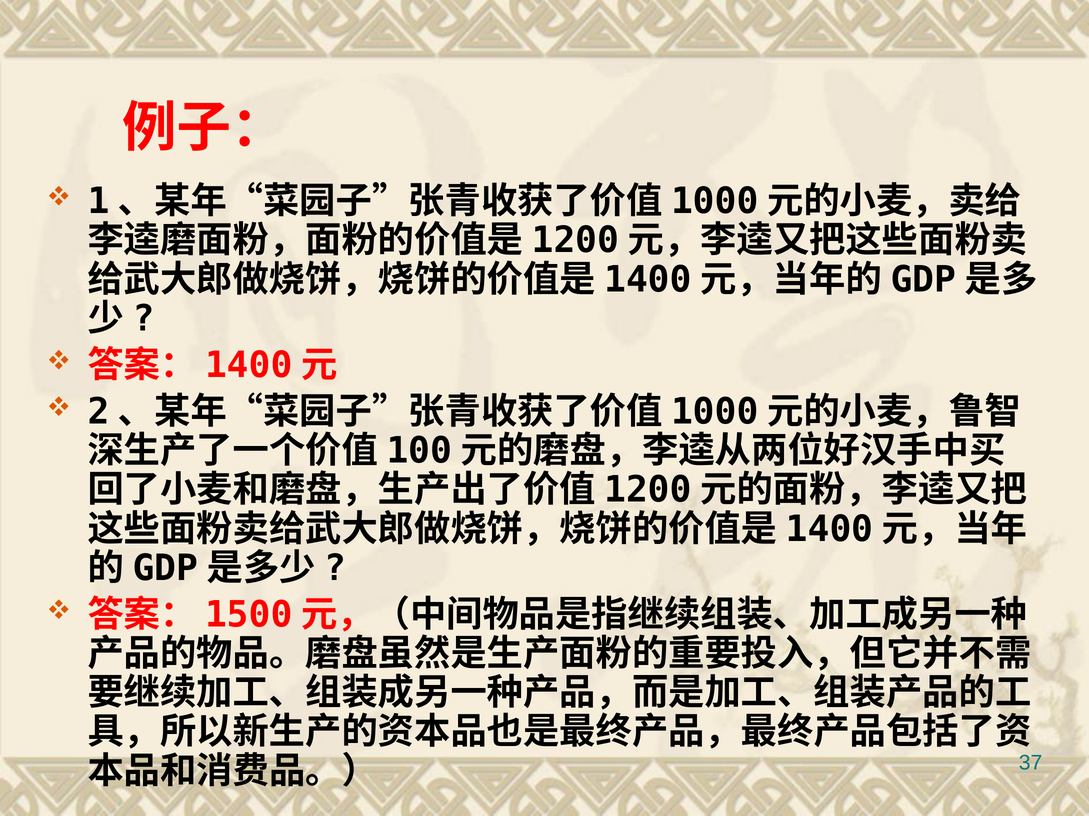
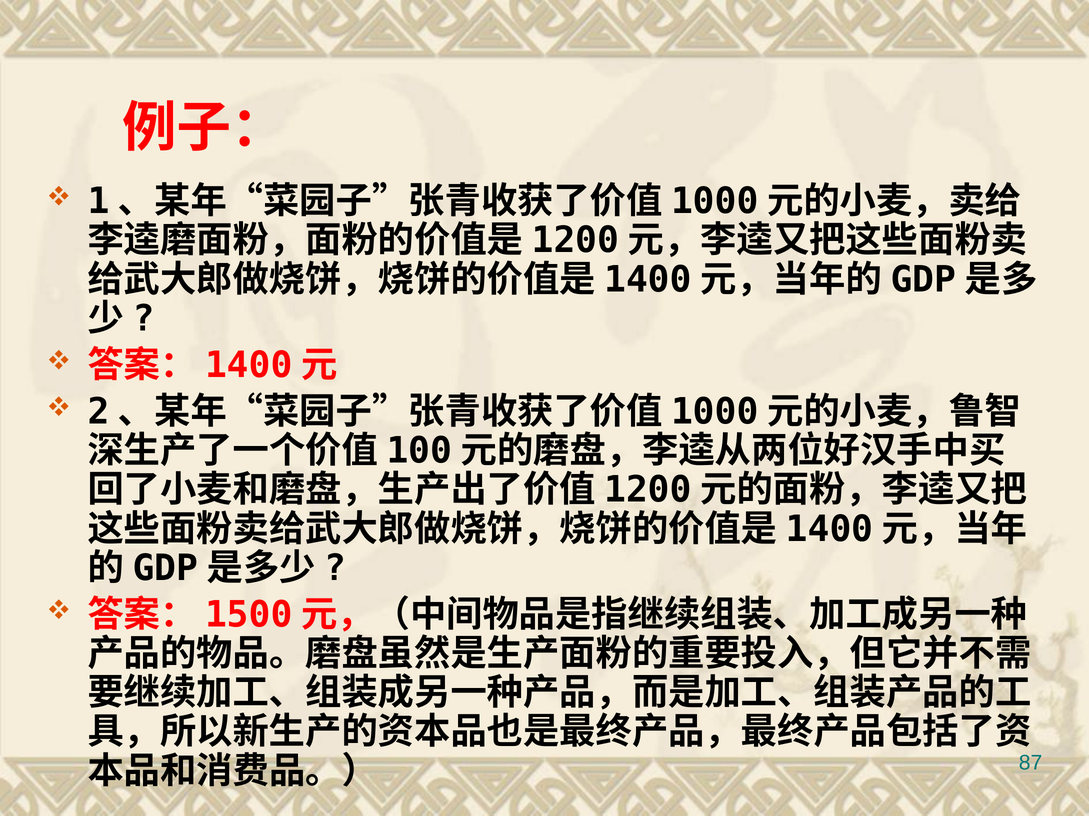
37: 37 -> 87 (1031, 763)
